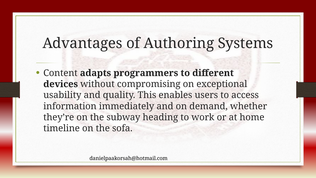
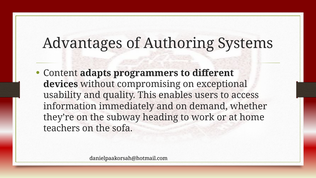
timeline: timeline -> teachers (62, 128)
